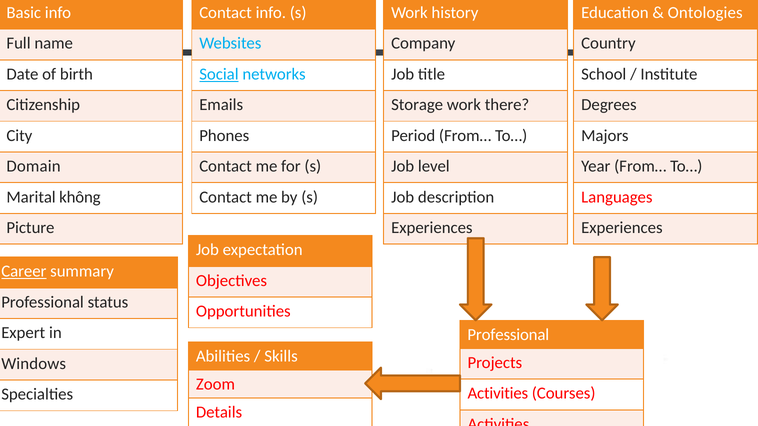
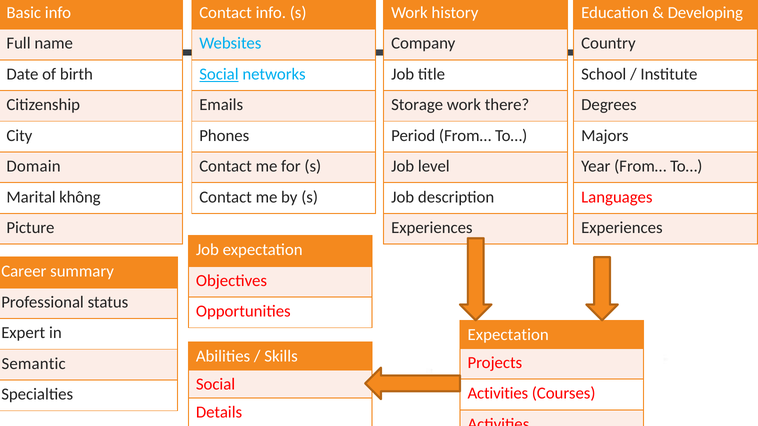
Ontologies: Ontologies -> Developing (705, 13)
Career underline: present -> none (24, 272)
Professional: Professional -> Expectation (508, 335)
Windows: Windows -> Semantic (34, 364)
Zoom: Zoom -> Social (216, 385)
